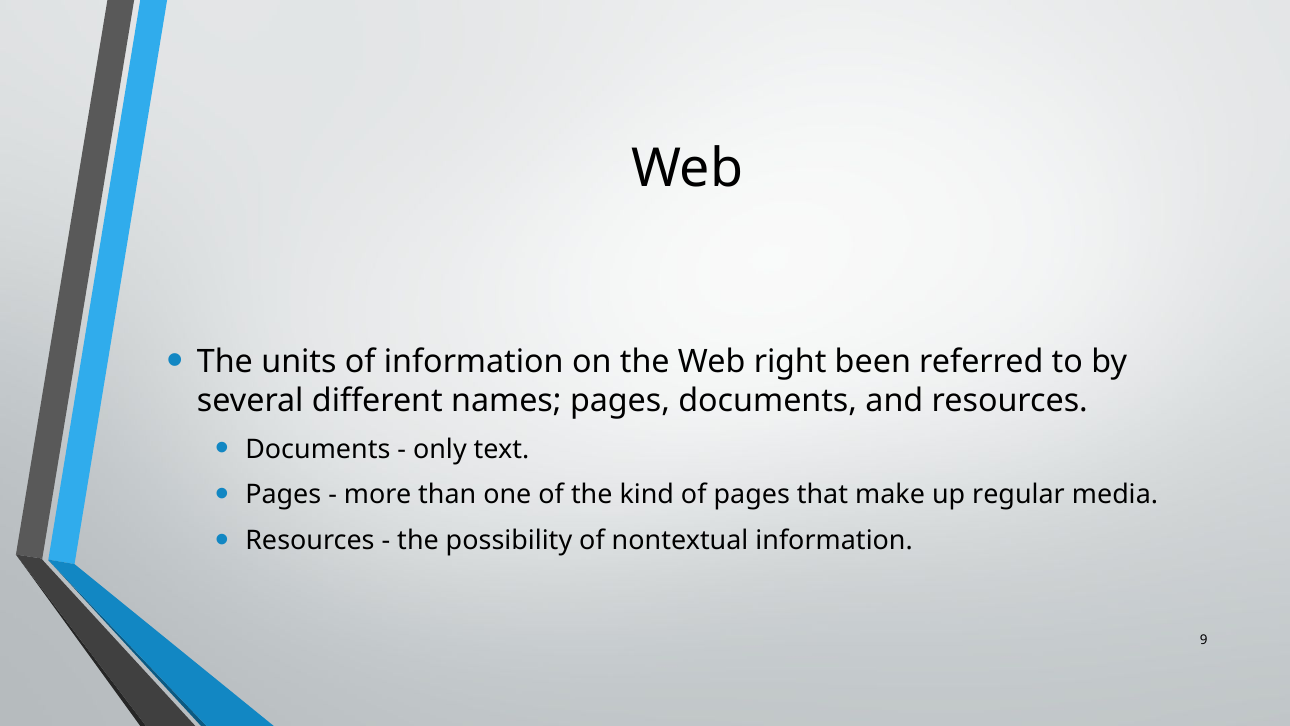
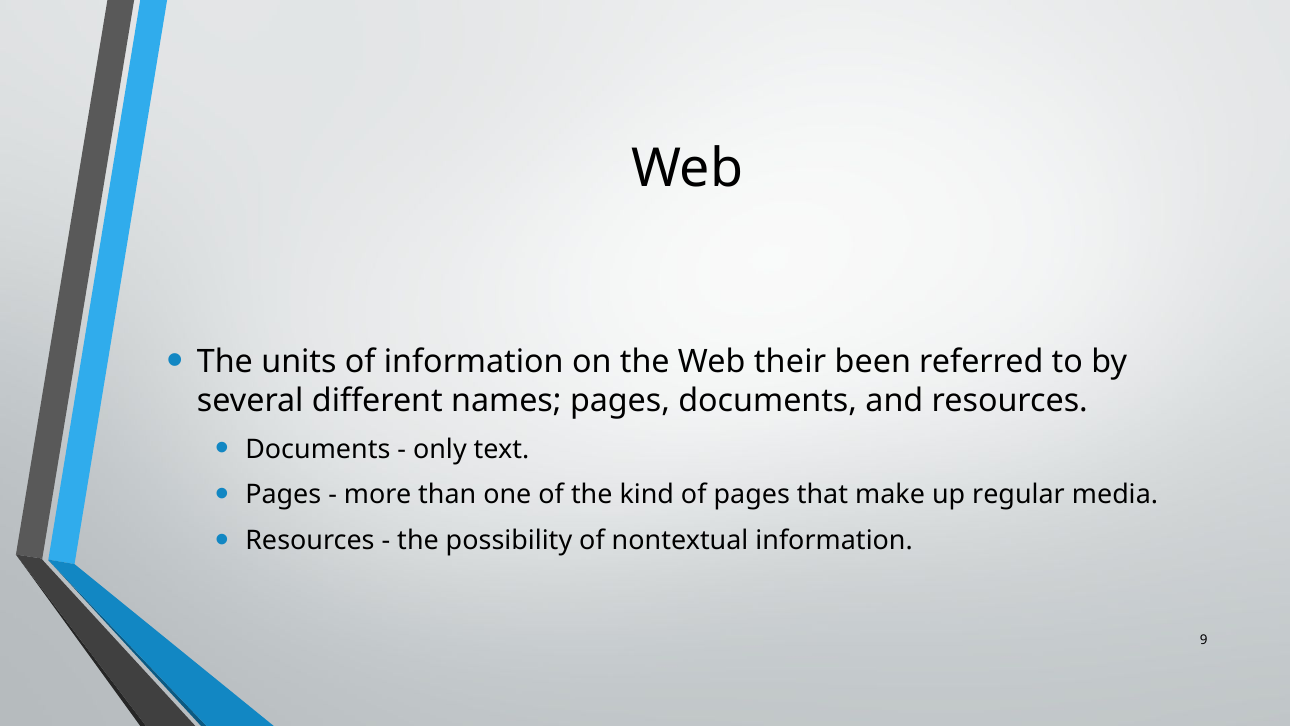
right: right -> their (790, 362)
